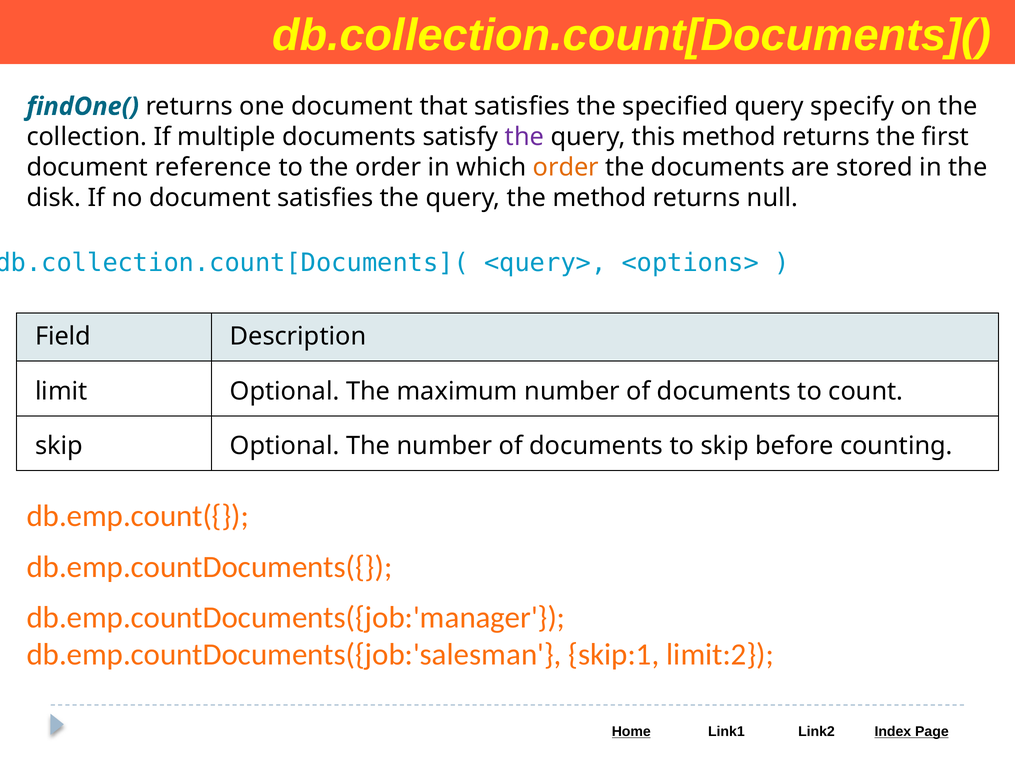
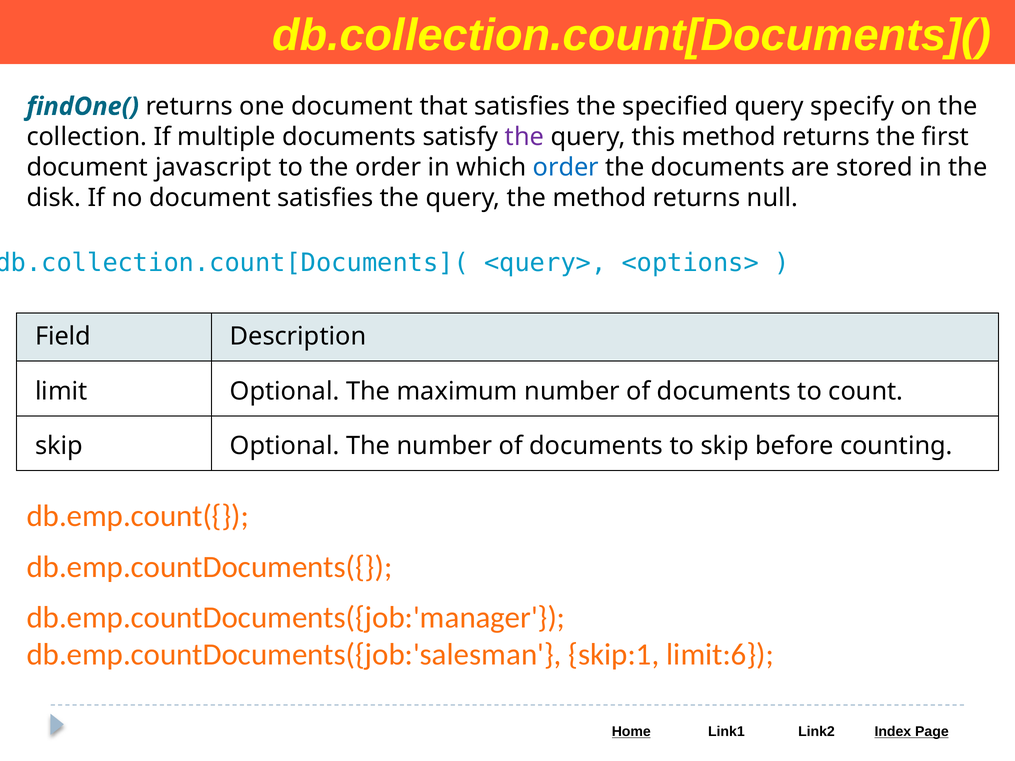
reference: reference -> javascript (213, 167)
order colour: orange -> blue (566, 167)
limit:2: limit:2 -> limit:6 (720, 655)
